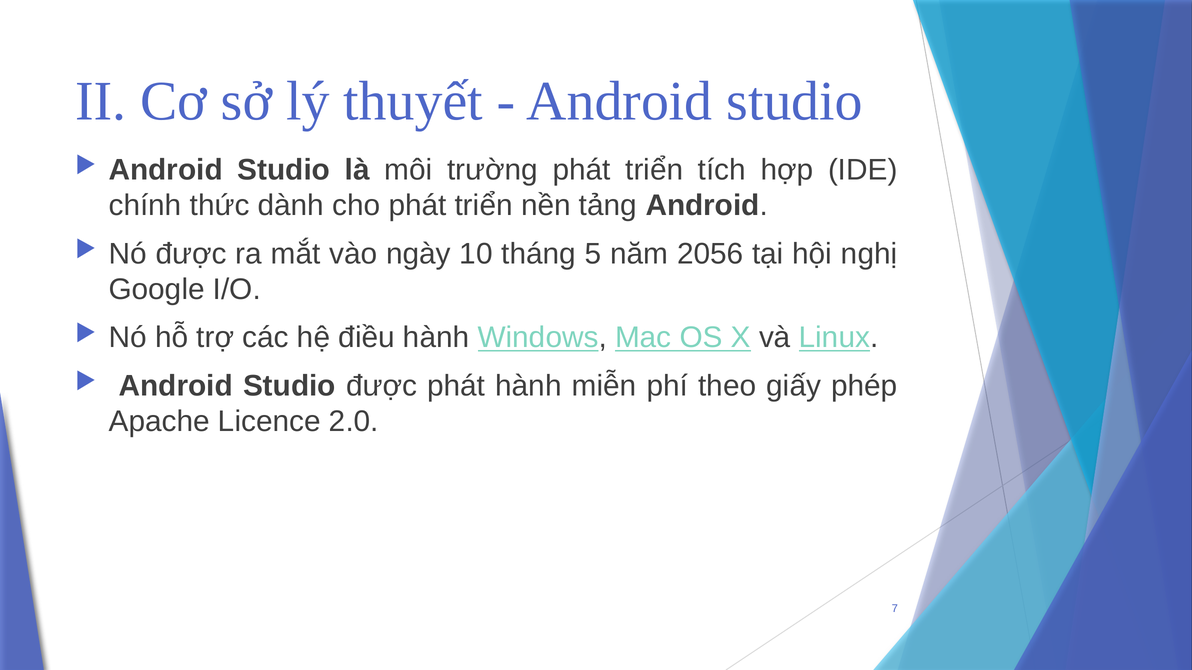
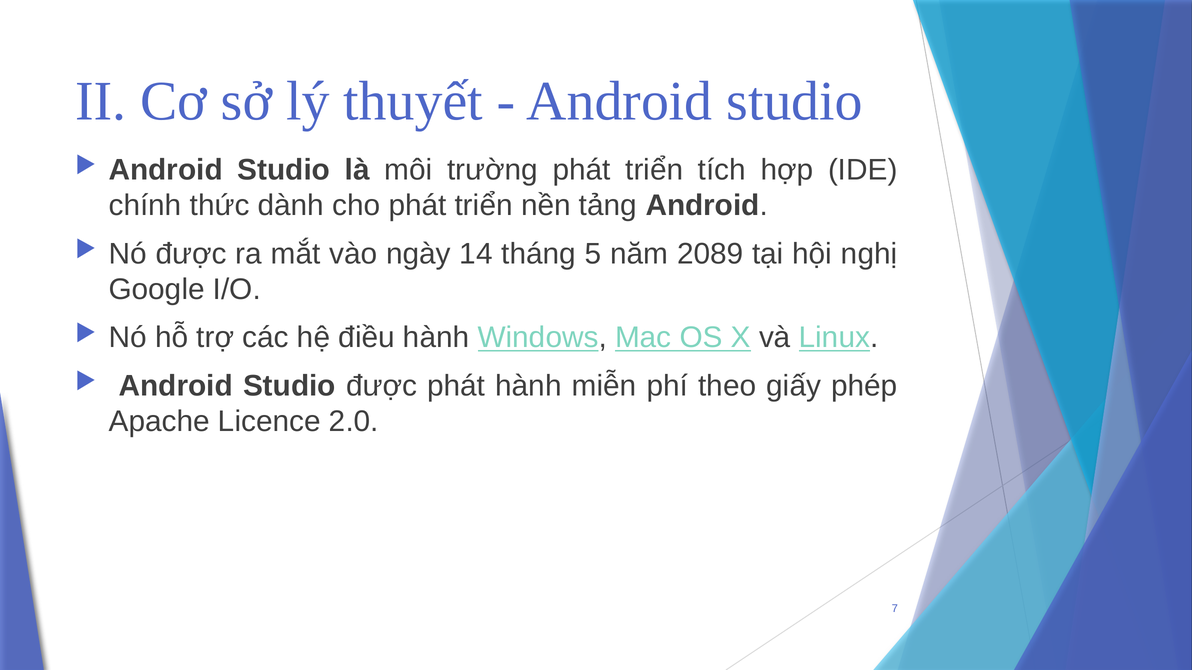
10: 10 -> 14 (476, 254)
2056: 2056 -> 2089 (710, 254)
